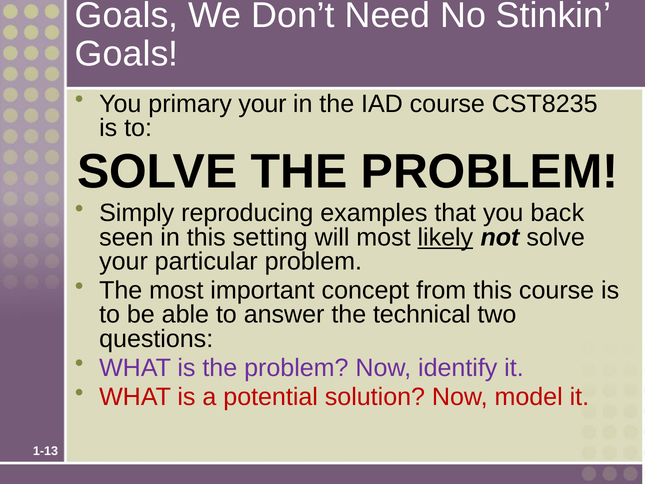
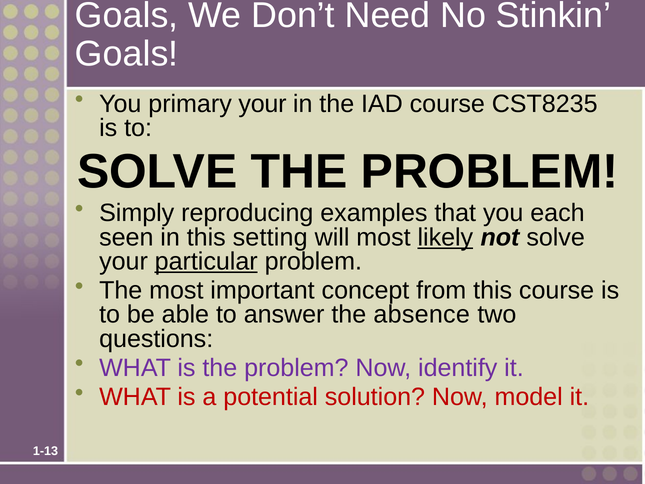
back: back -> each (557, 213)
particular underline: none -> present (206, 261)
technical: technical -> absence (422, 314)
